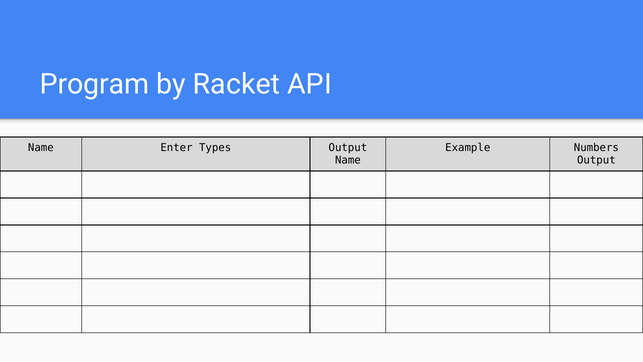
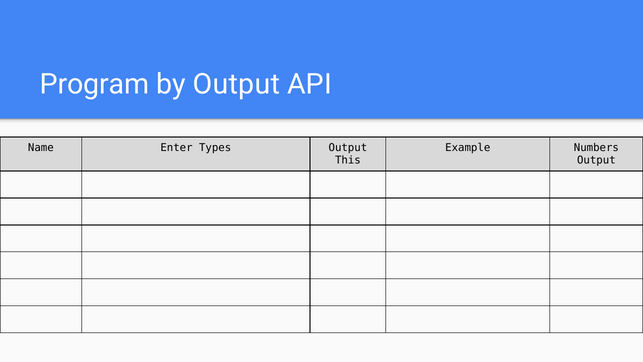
by Racket: Racket -> Output (236, 84)
Name: Name -> This (348, 160)
